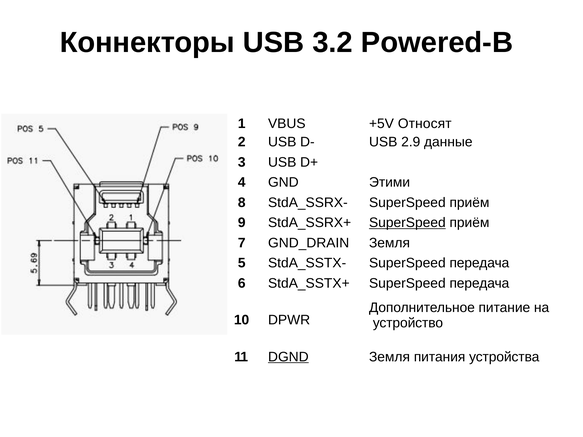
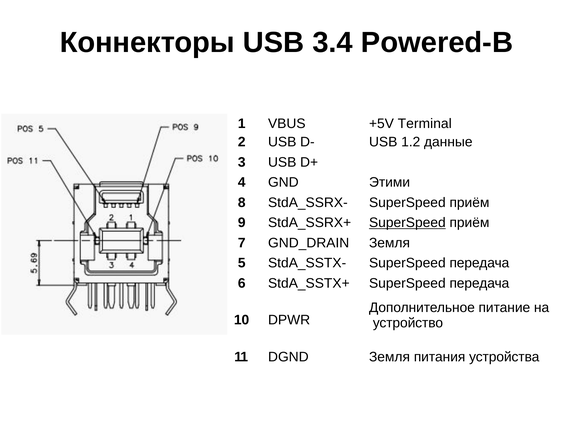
3.2: 3.2 -> 3.4 (333, 43)
Относят: Относят -> Terminal (425, 124)
2.9: 2.9 -> 1.2 (411, 142)
DGND underline: present -> none (288, 357)
